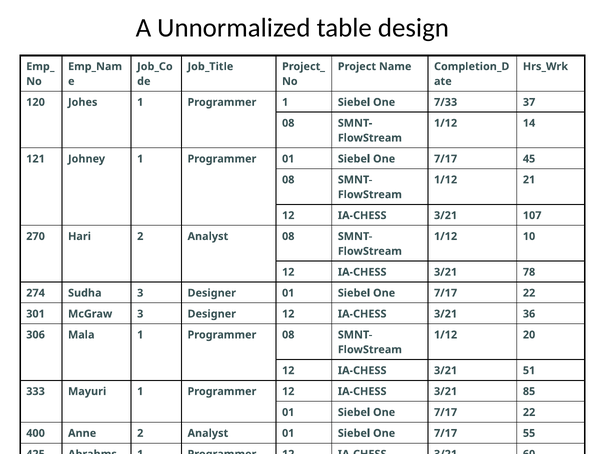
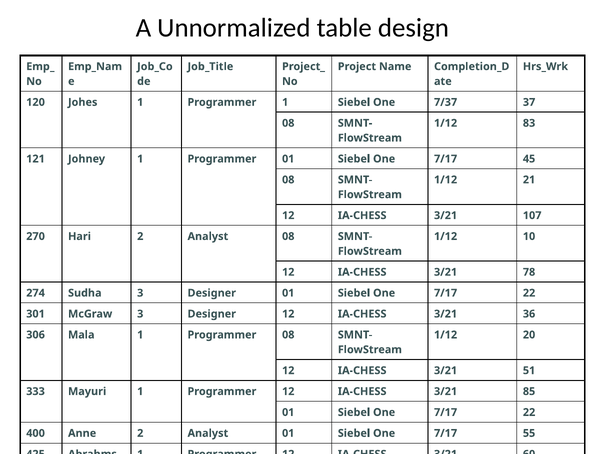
7/33: 7/33 -> 7/37 (446, 102)
14: 14 -> 83 (529, 123)
